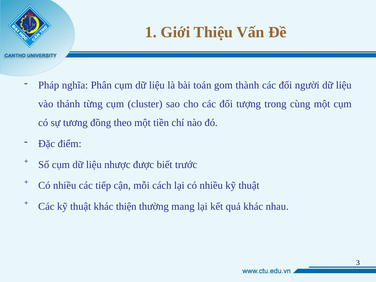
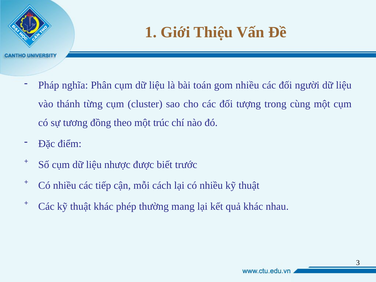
gom thành: thành -> nhiều (247, 85)
tiền: tiền -> trúc (161, 123)
thiện: thiện -> phép (126, 206)
